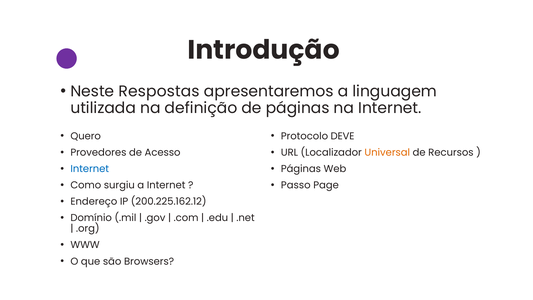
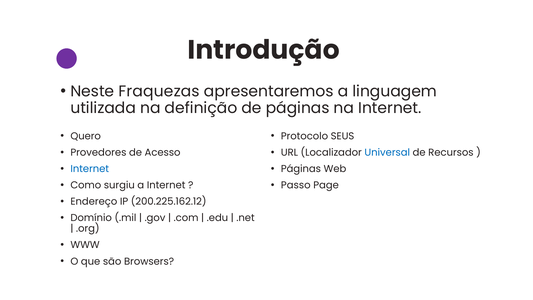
Respostas: Respostas -> Fraquezas (159, 91)
DEVE: DEVE -> SEUS (342, 136)
Universal colour: orange -> blue (387, 152)
